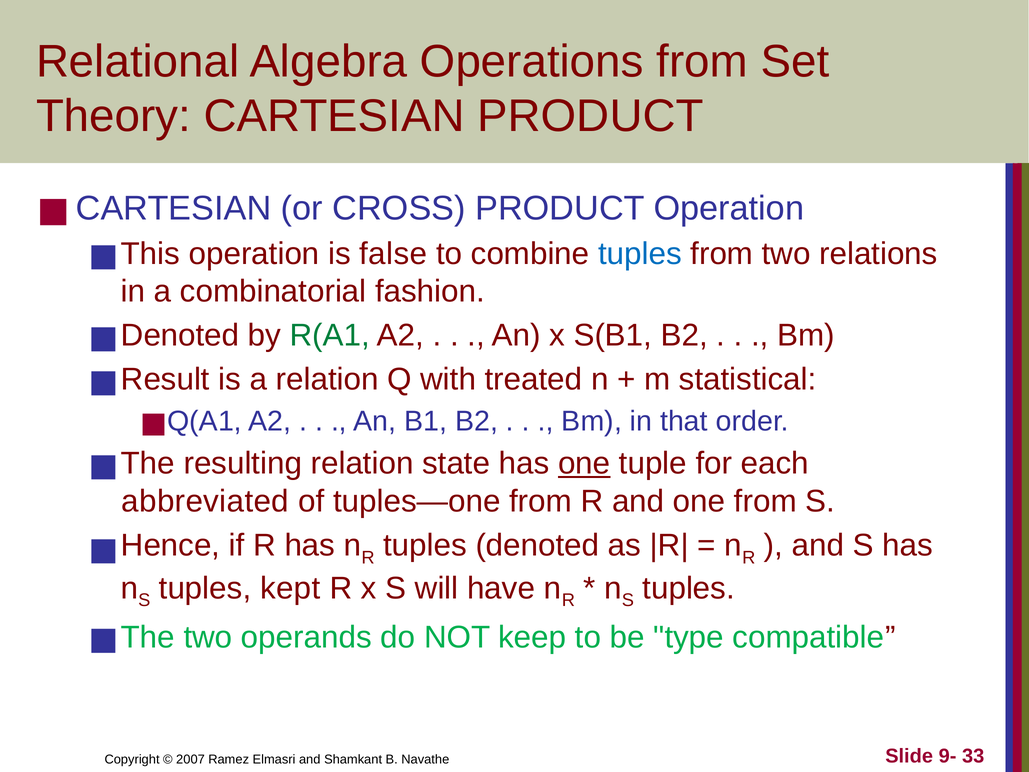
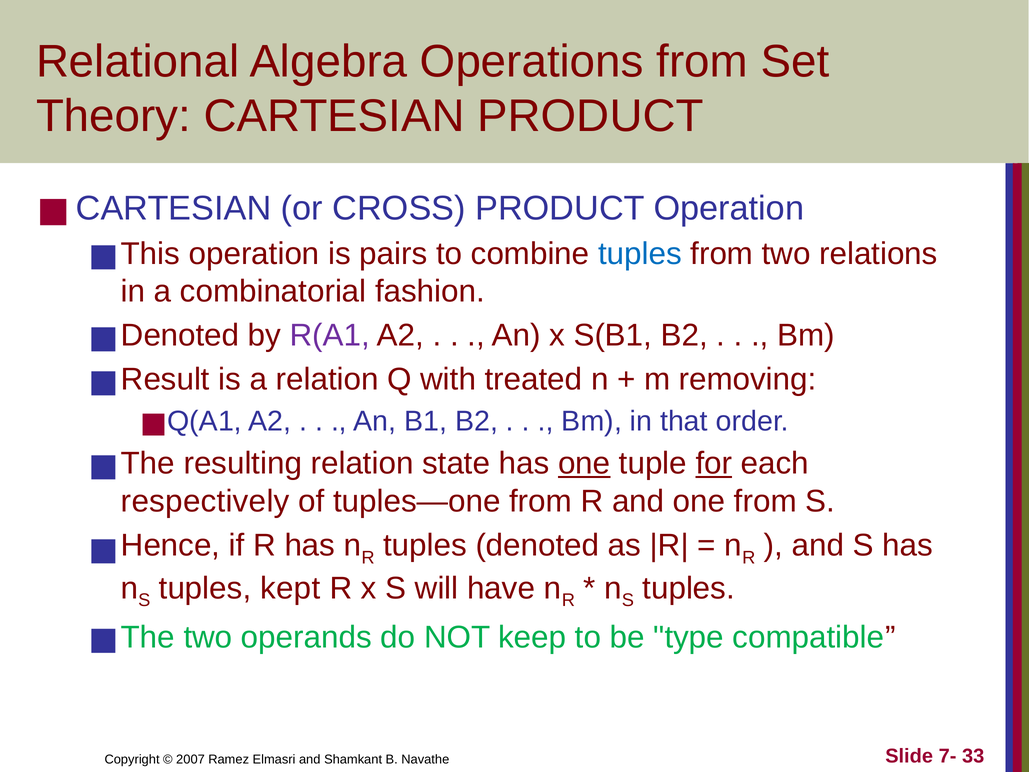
false: false -> pairs (393, 254)
R(A1 colour: green -> purple (330, 335)
statistical: statistical -> removing (748, 379)
for underline: none -> present (714, 463)
abbreviated: abbreviated -> respectively (205, 501)
9-: 9- -> 7- (948, 756)
